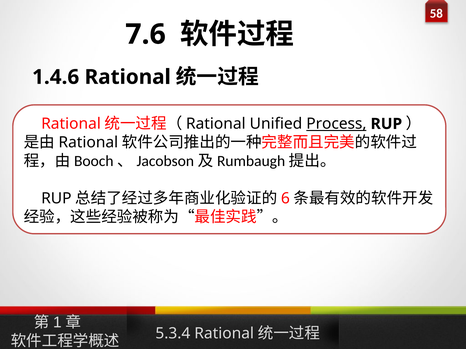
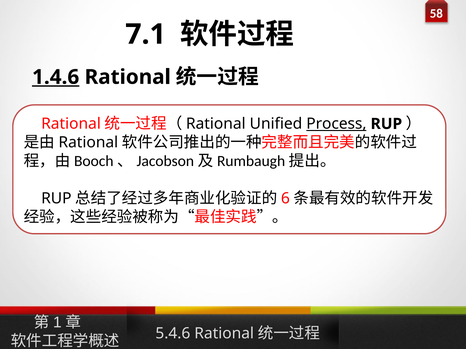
7.6: 7.6 -> 7.1 (146, 34)
1.4.6 underline: none -> present (56, 77)
5.3.4: 5.3.4 -> 5.4.6 (173, 334)
